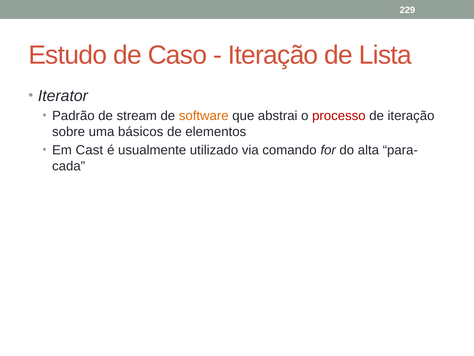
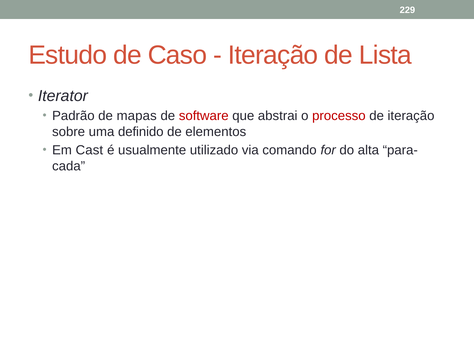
stream: stream -> mapas (137, 116)
software colour: orange -> red (204, 116)
básicos: básicos -> definido (141, 132)
